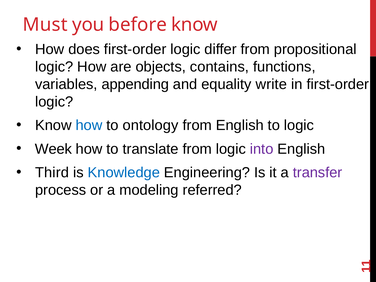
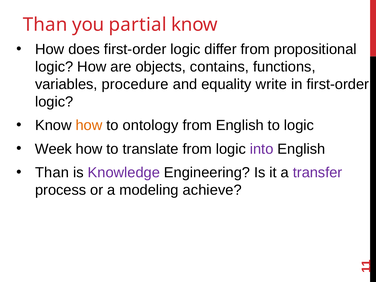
Must: Must -> Than (45, 25)
before: before -> partial (138, 25)
appending: appending -> procedure (135, 84)
how colour: blue -> orange (89, 125)
Third: Third -> Than (52, 173)
Knowledge colour: blue -> purple (124, 173)
referred: referred -> achieve (212, 190)
